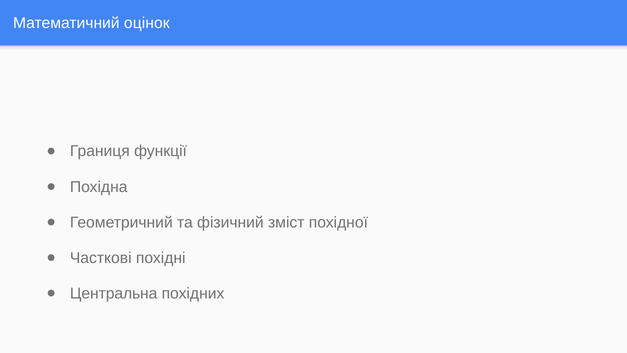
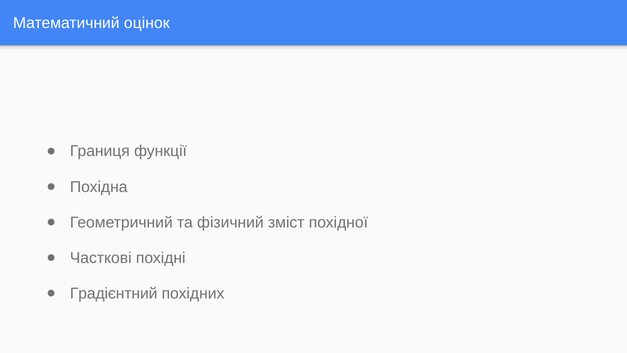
Центральна: Центральна -> Градієнтний (114, 293)
